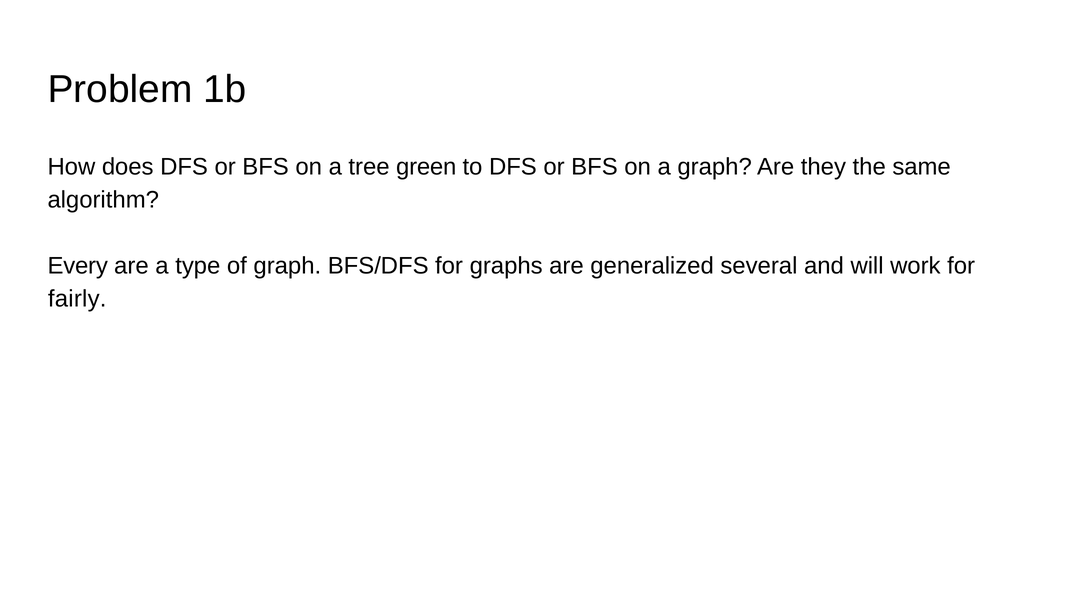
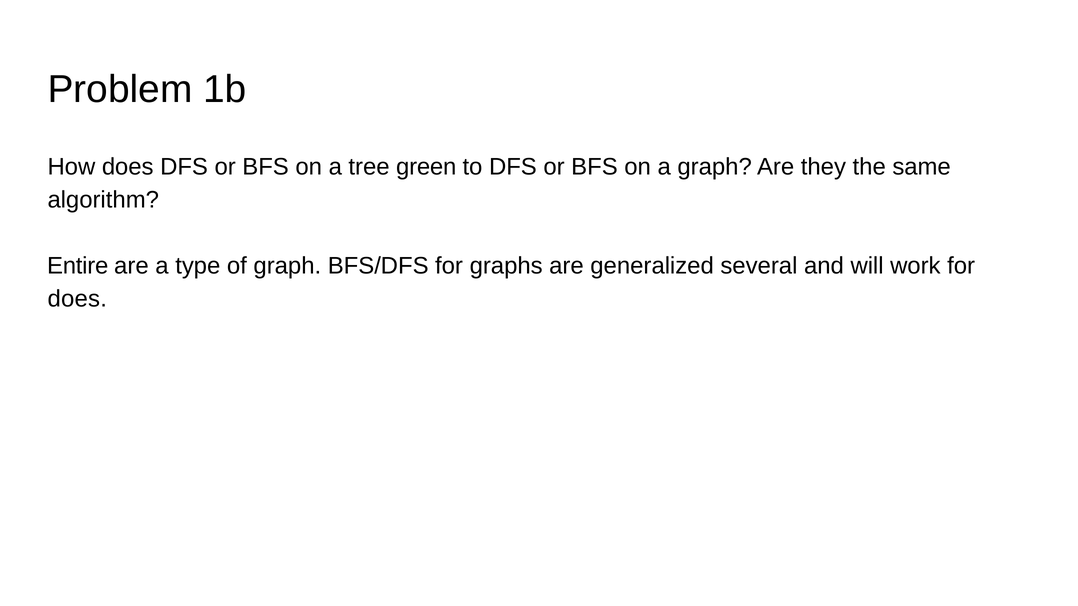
Every: Every -> Entire (78, 266)
fairly: fairly -> does (77, 299)
